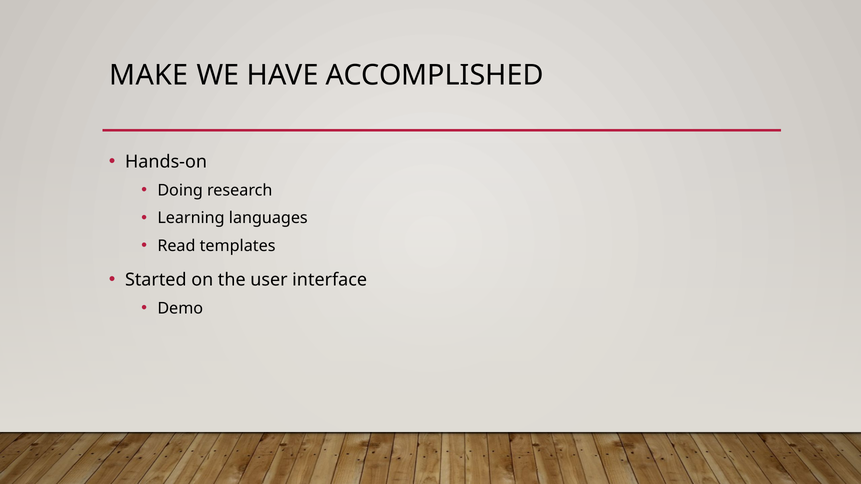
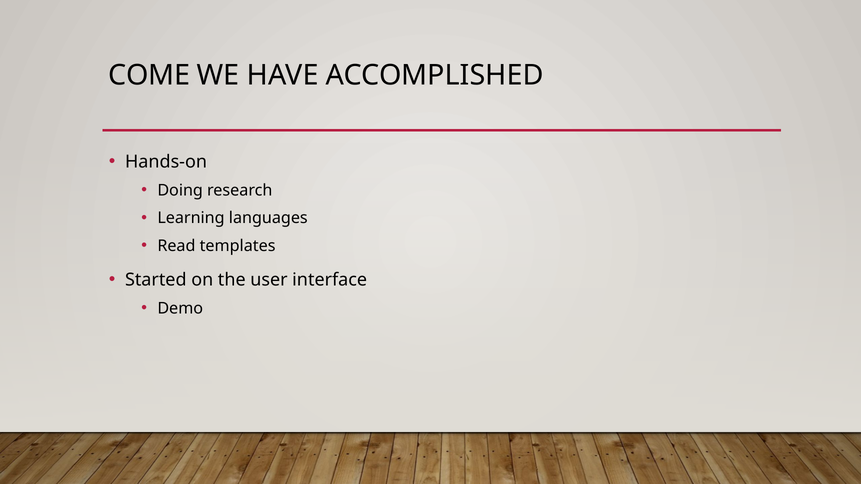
MAKE: MAKE -> COME (149, 75)
